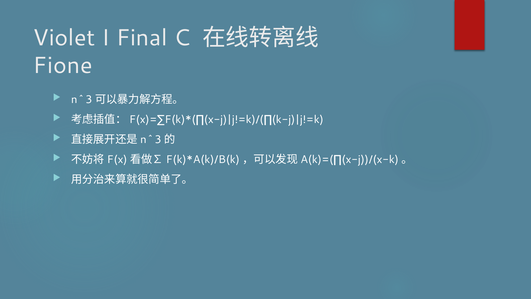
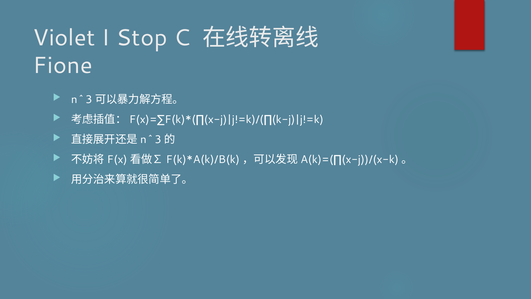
Final: Final -> Stop (142, 38)
